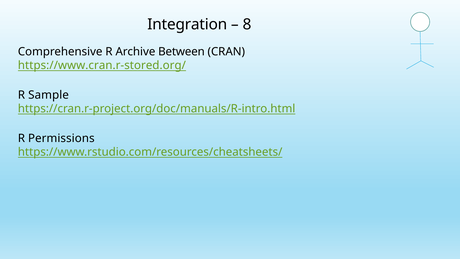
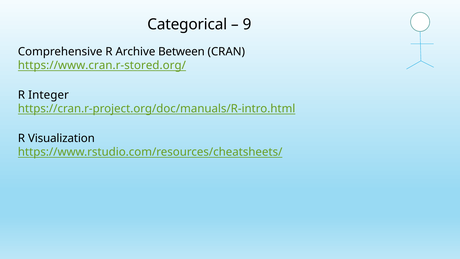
Integration: Integration -> Categorical (187, 24)
8: 8 -> 9 (247, 24)
Sample: Sample -> Integer (49, 95)
Permissions: Permissions -> Visualization (61, 138)
